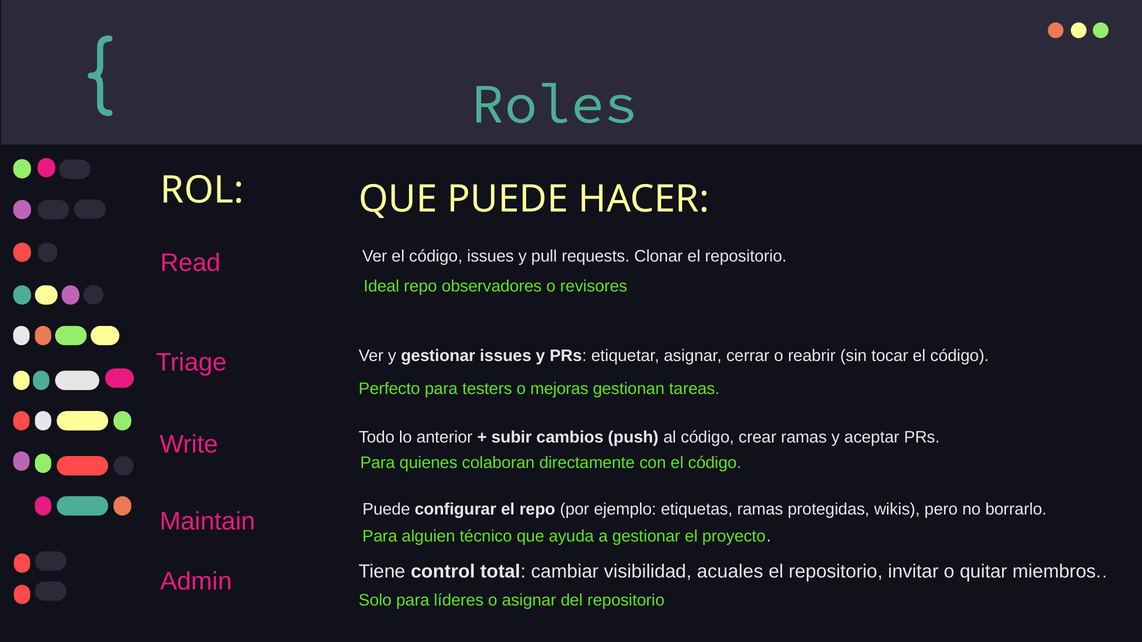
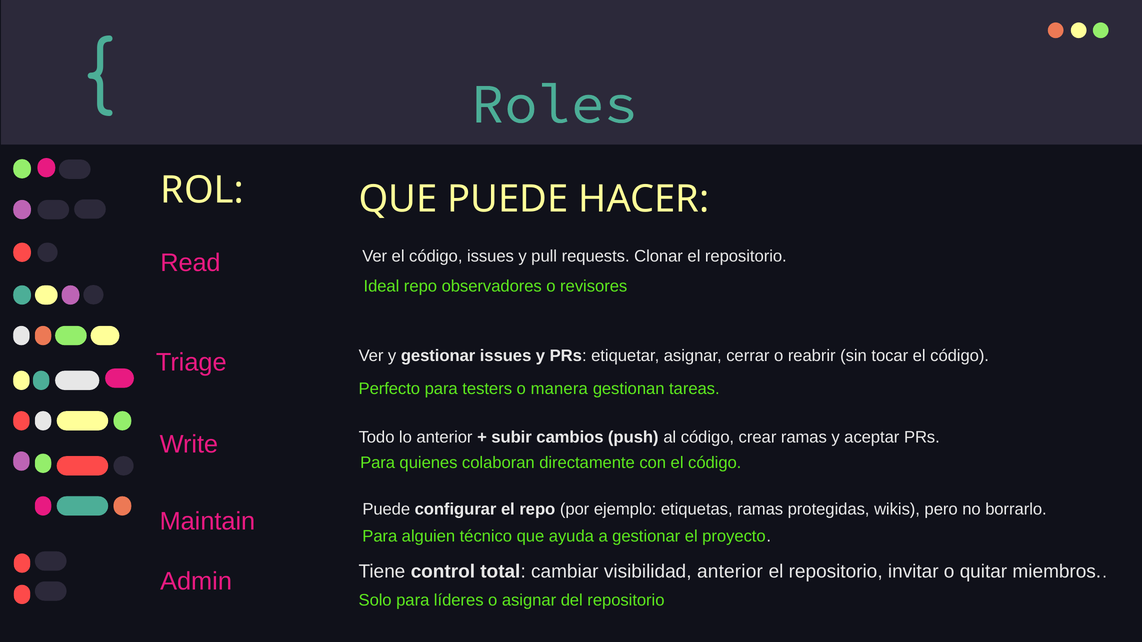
mejoras: mejoras -> manera (559, 389)
visibilidad acuales: acuales -> anterior (730, 572)
